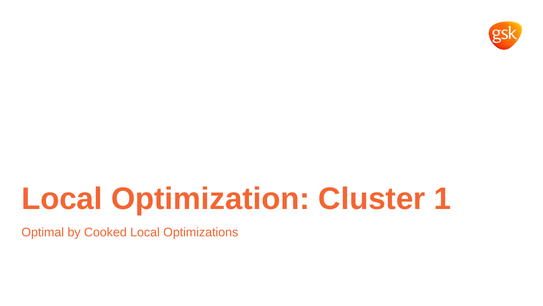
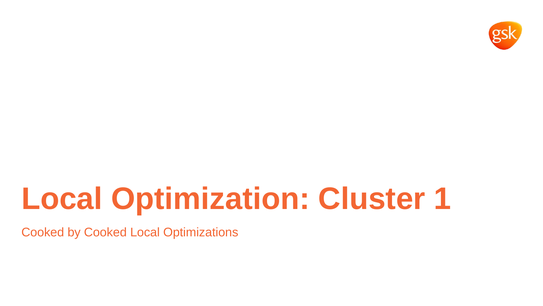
Optimal: Optimal -> Cooked (43, 232)
